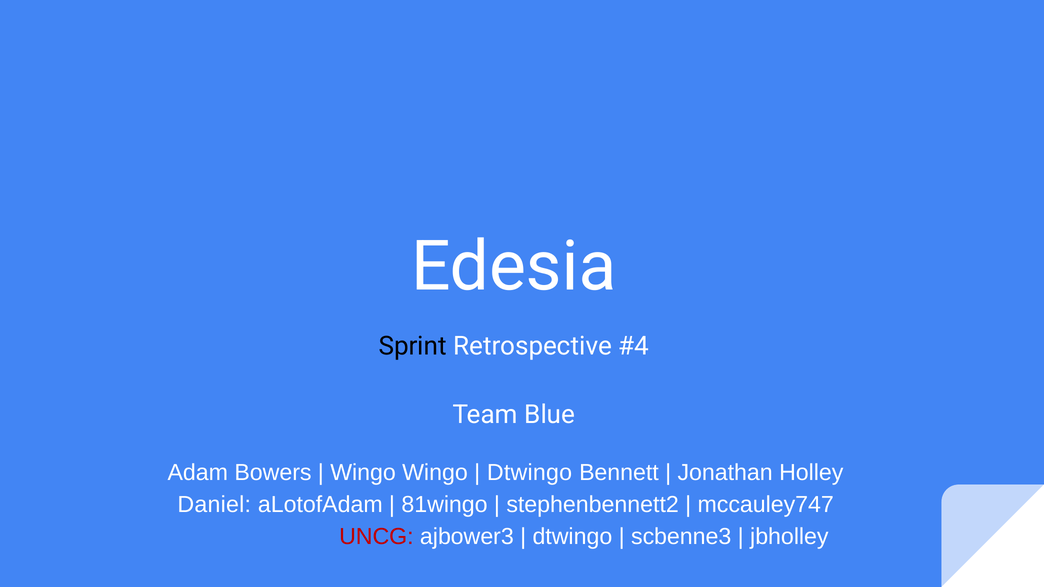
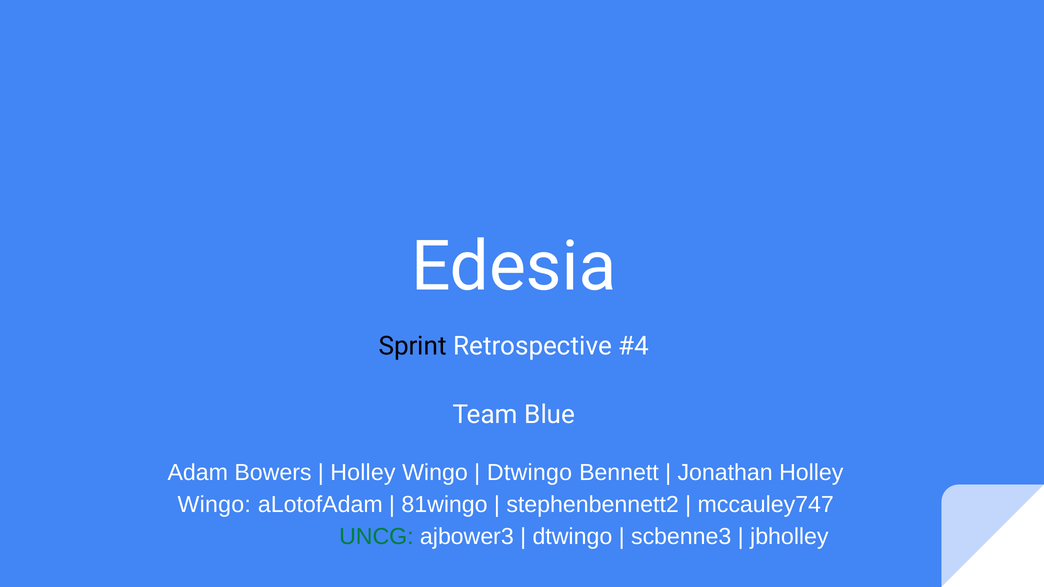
Wingo: Wingo -> Holley (363, 473)
Daniel: Daniel -> Wingo (214, 505)
UNCG colour: red -> green (376, 537)
